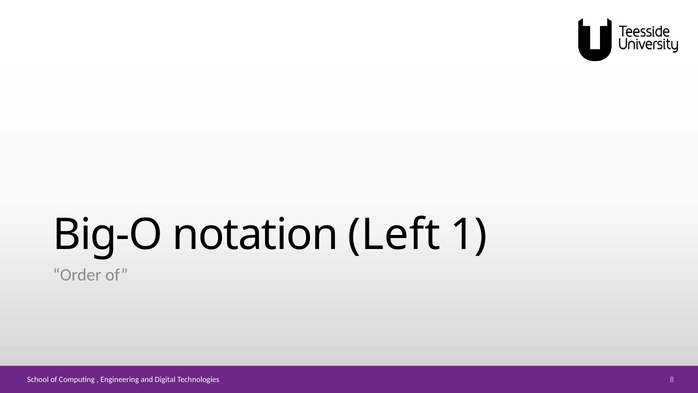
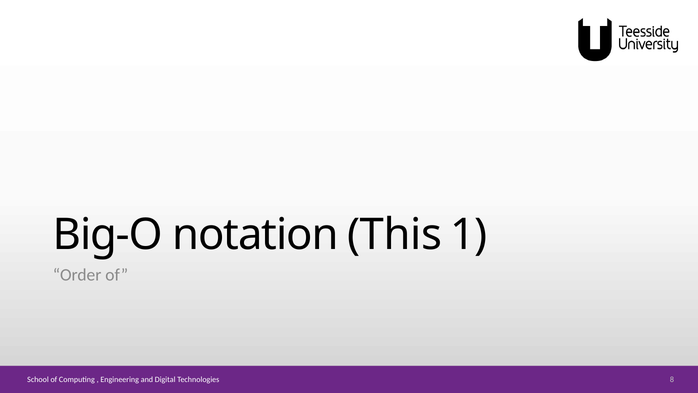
Left: Left -> This (395, 235)
